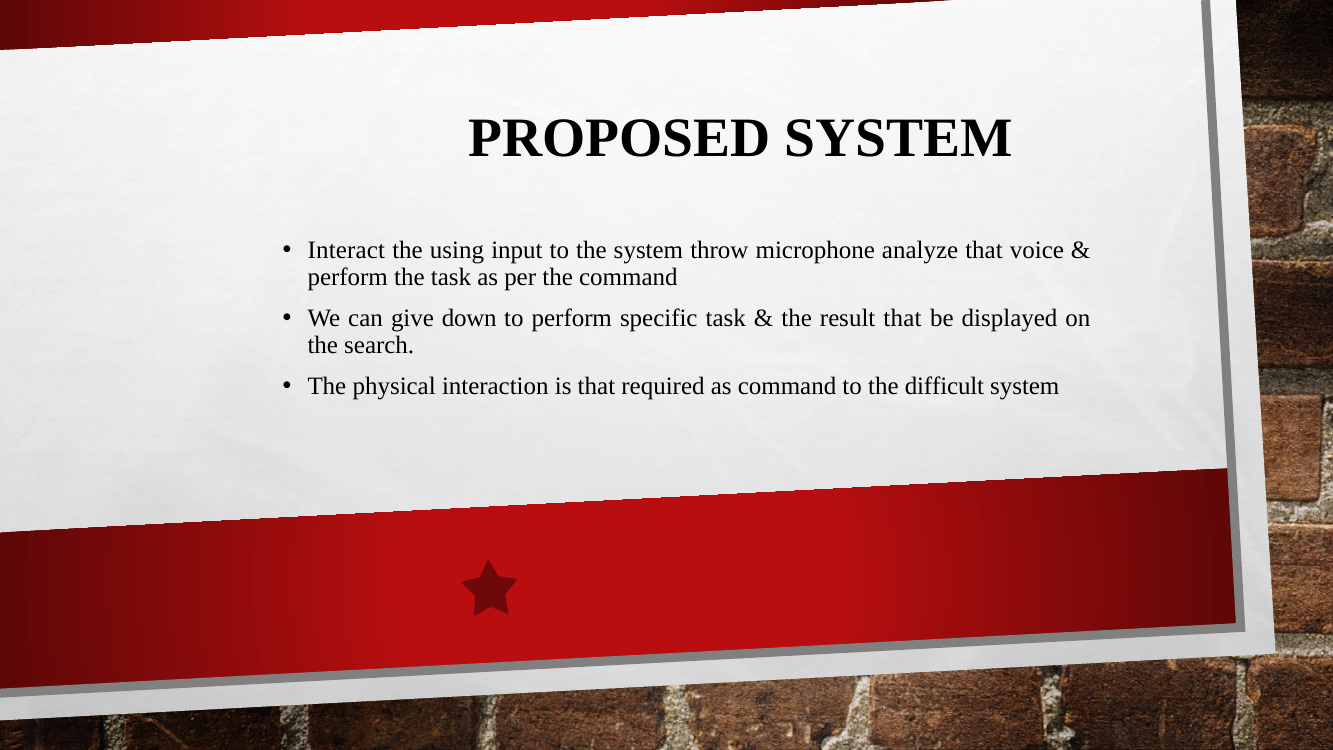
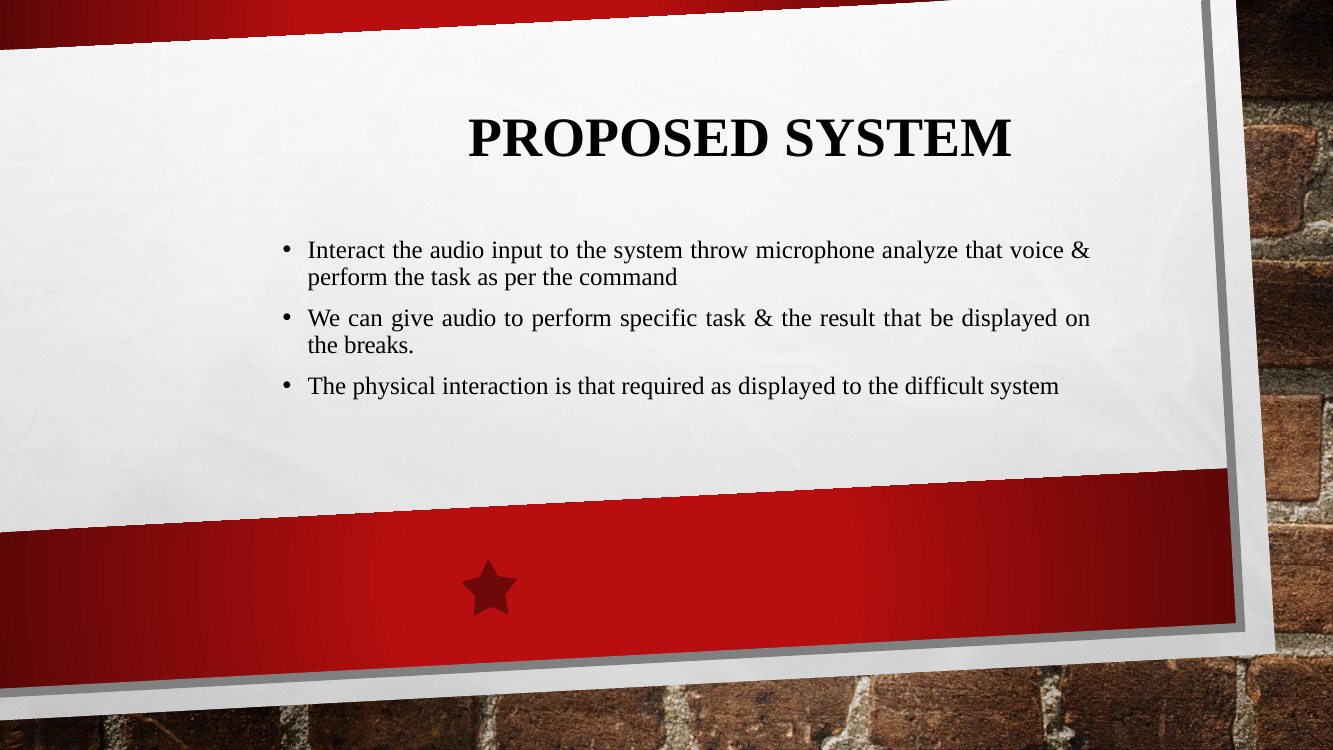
the using: using -> audio (457, 250)
give down: down -> audio (469, 318)
search: search -> breaks (379, 345)
as command: command -> displayed (787, 386)
